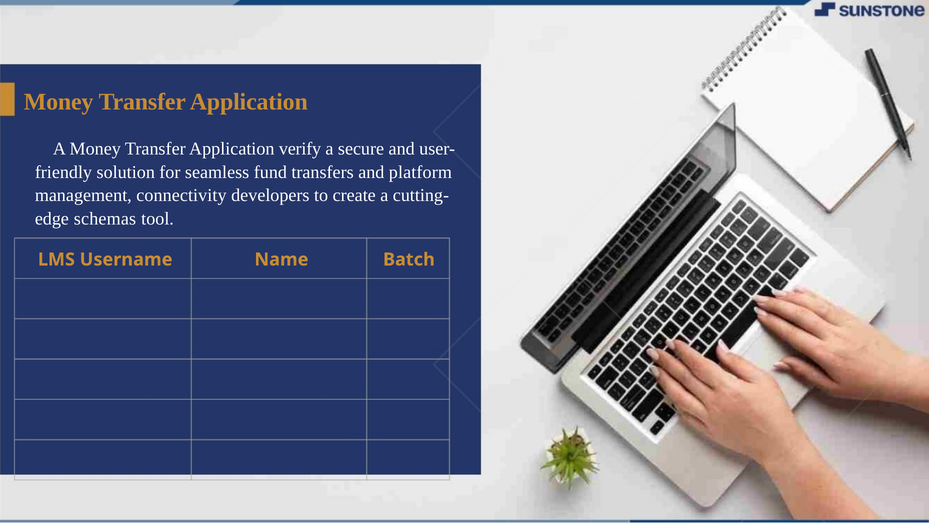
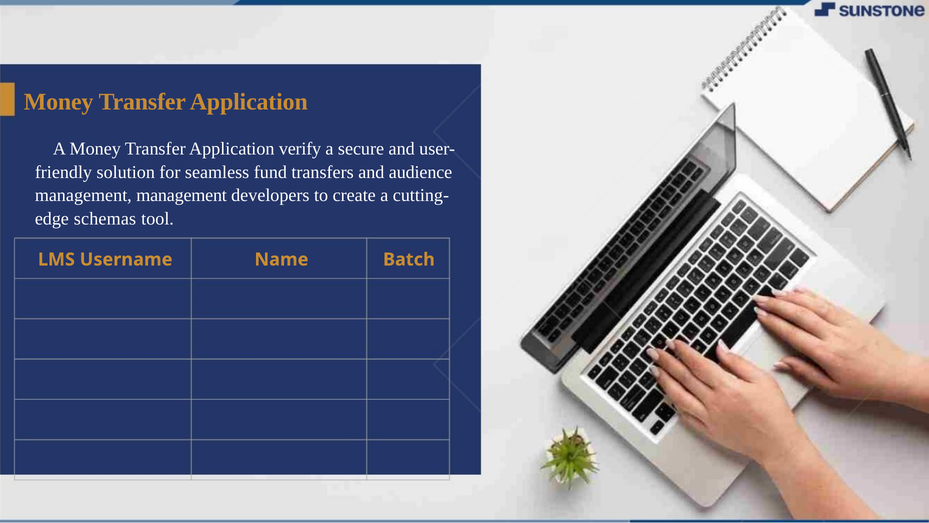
platform: platform -> audience (421, 172)
management connectivity: connectivity -> management (182, 195)
